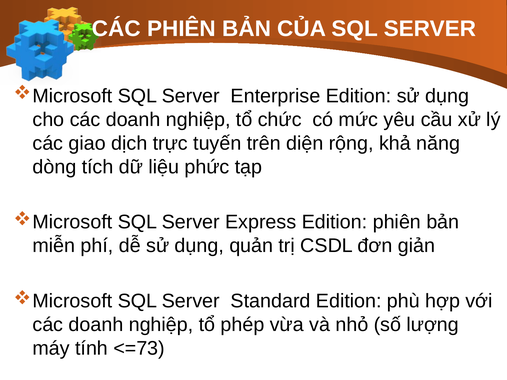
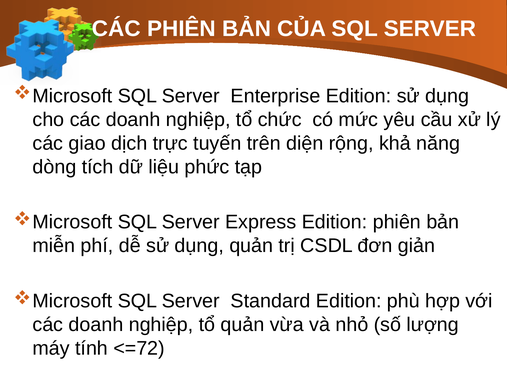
tổ phép: phép -> quản (243, 325)
<=73: <=73 -> <=72 (139, 349)
